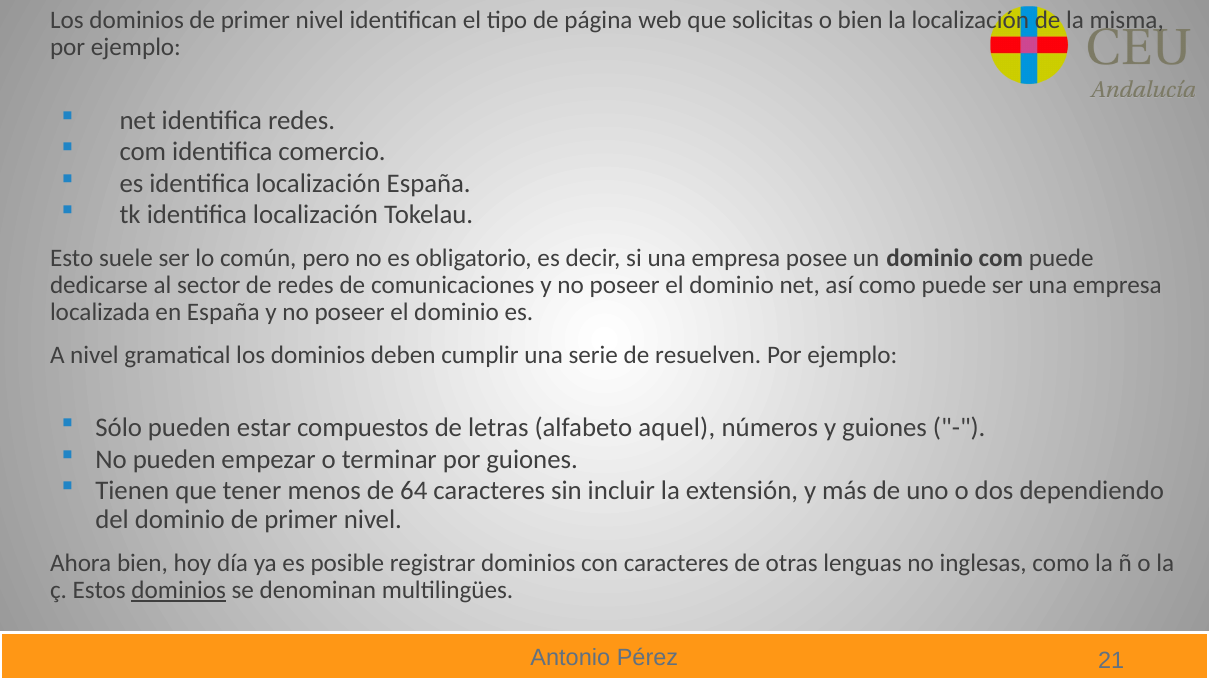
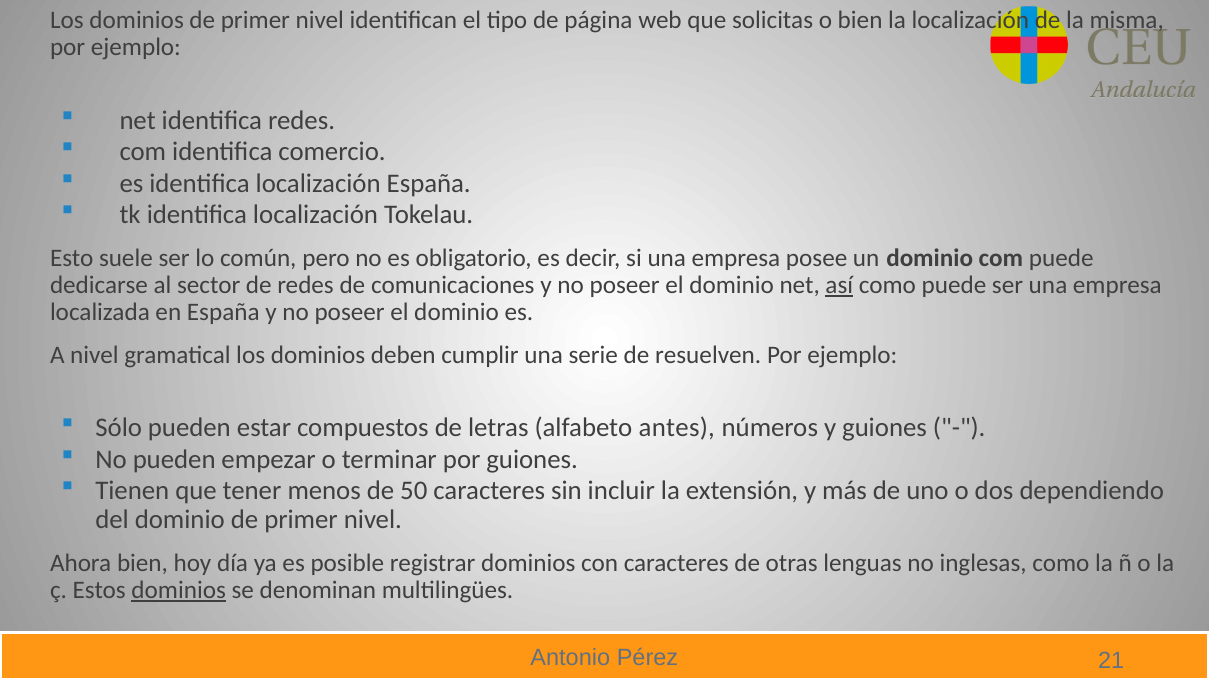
así underline: none -> present (839, 285)
aquel: aquel -> antes (677, 428)
64: 64 -> 50 (414, 491)
